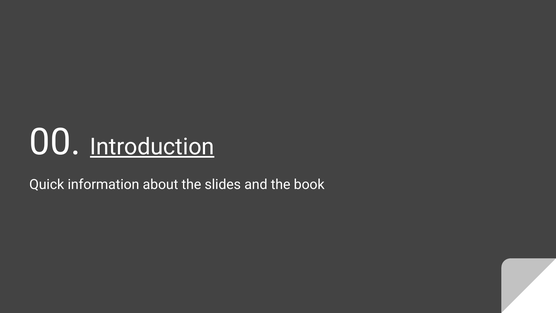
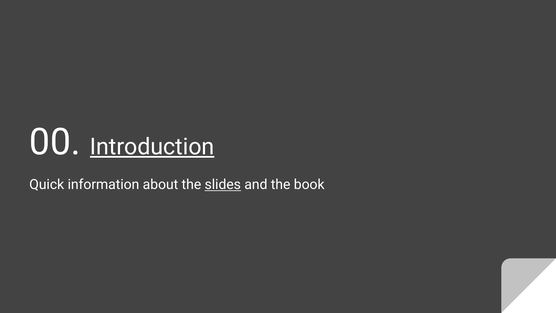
slides underline: none -> present (223, 184)
